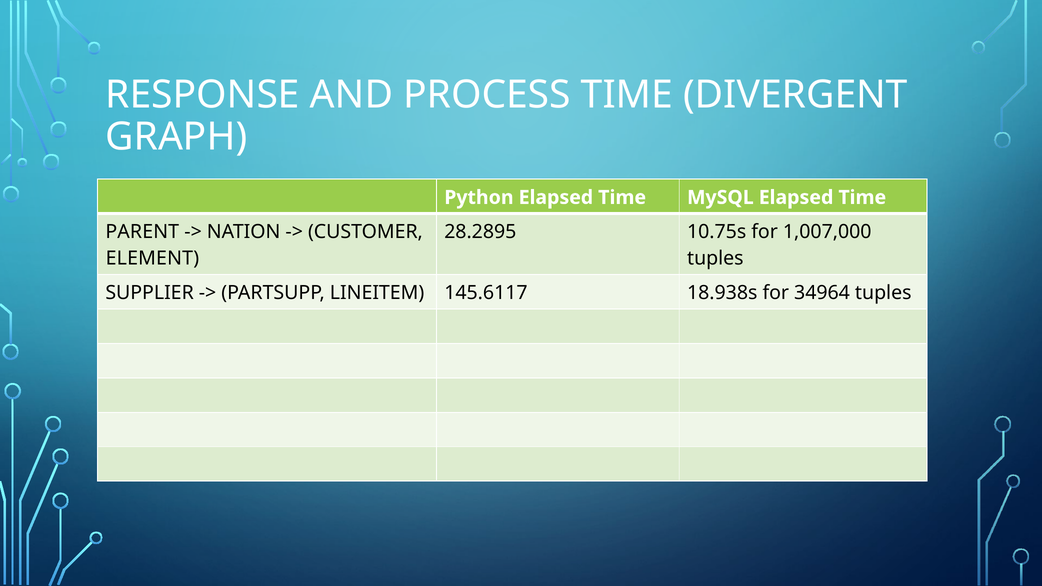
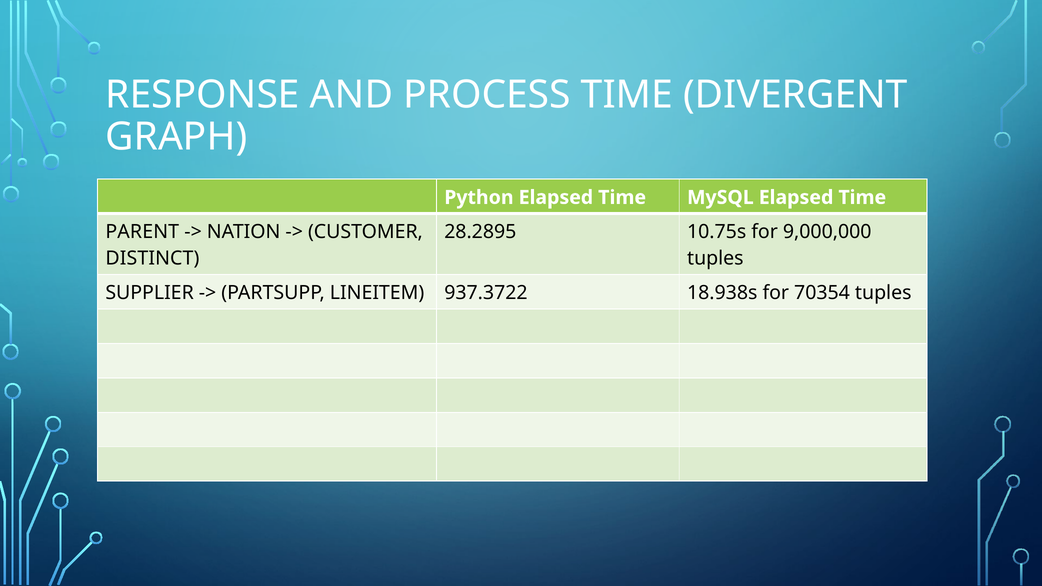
1,007,000: 1,007,000 -> 9,000,000 (827, 232)
ELEMENT: ELEMENT -> DISTINCT (152, 259)
145.6117: 145.6117 -> 937.3722 (486, 293)
34964: 34964 -> 70354 (822, 293)
